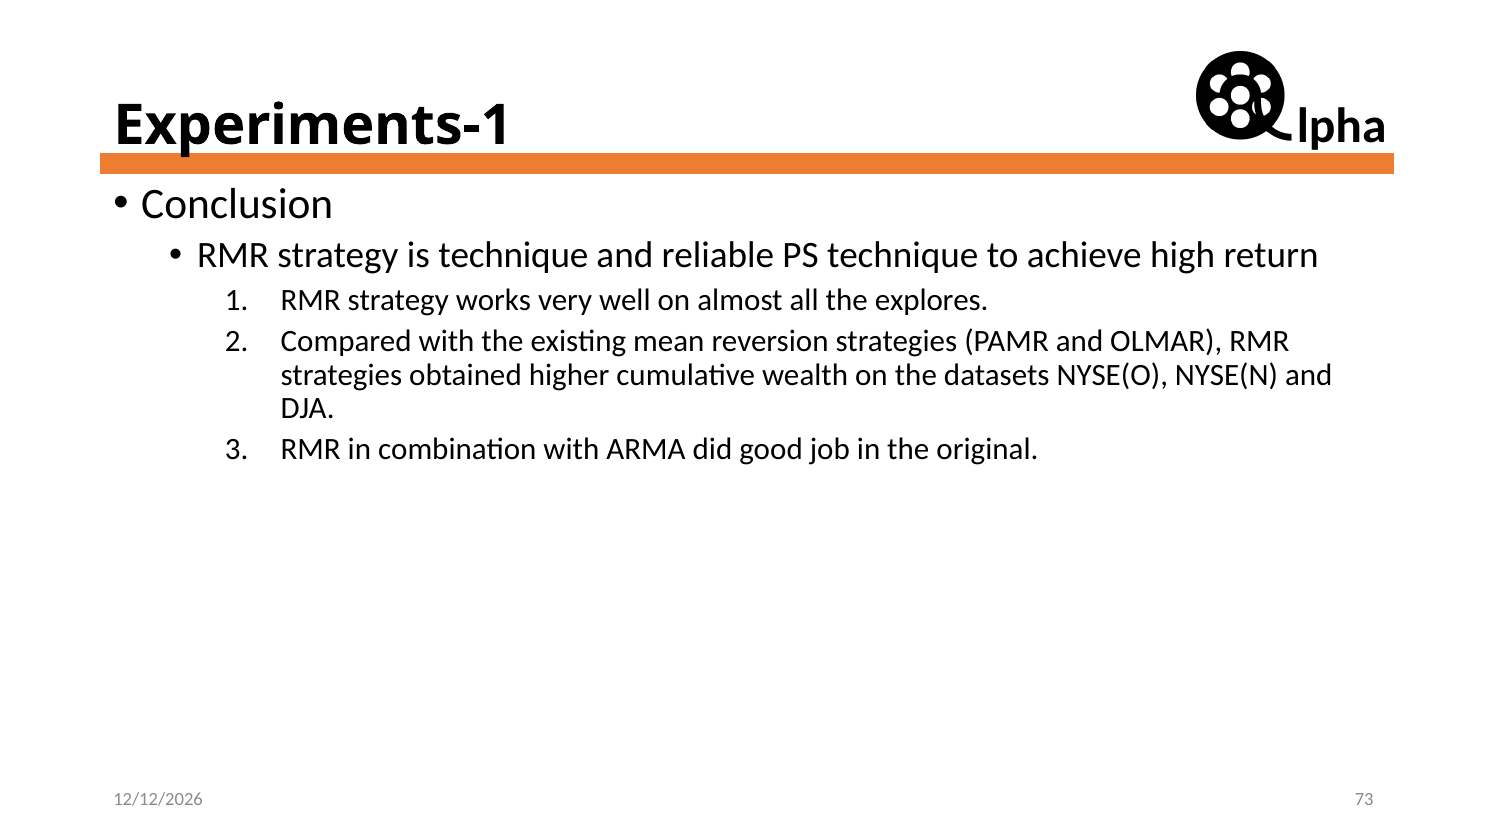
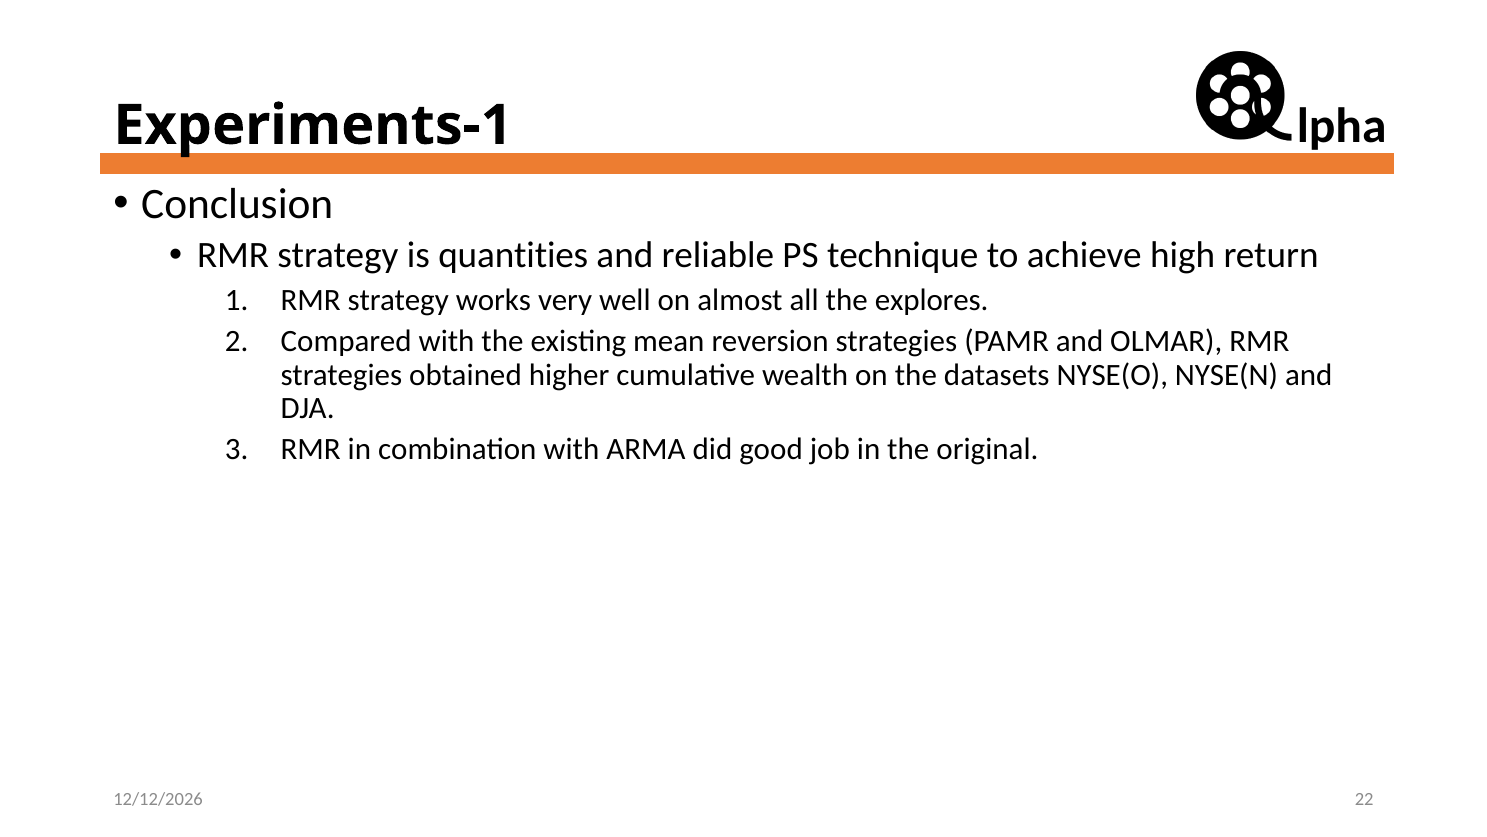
is technique: technique -> quantities (513, 255)
73: 73 -> 22 (1364, 799)
